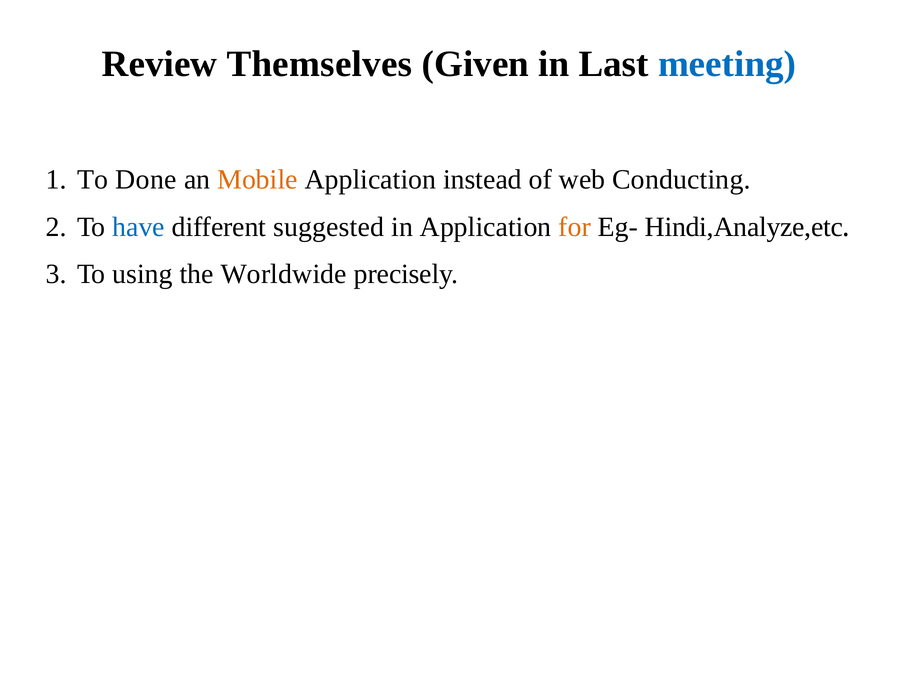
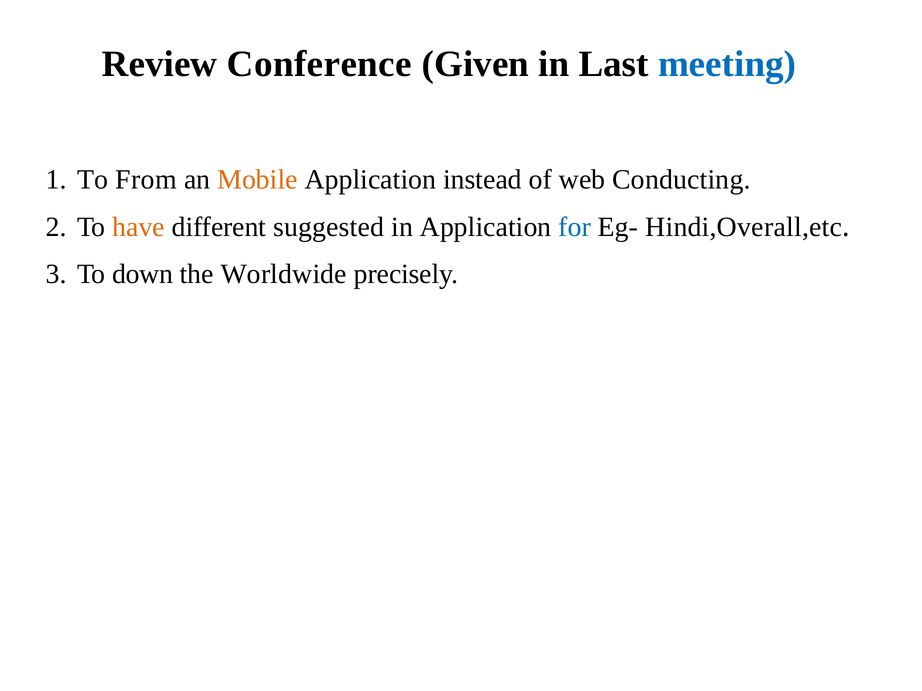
Themselves: Themselves -> Conference (319, 64)
Done: Done -> From (146, 180)
have colour: blue -> orange (139, 227)
for colour: orange -> blue (575, 227)
Hindi,Analyze,etc: Hindi,Analyze,etc -> Hindi,Overall,etc (744, 227)
using: using -> down (143, 274)
